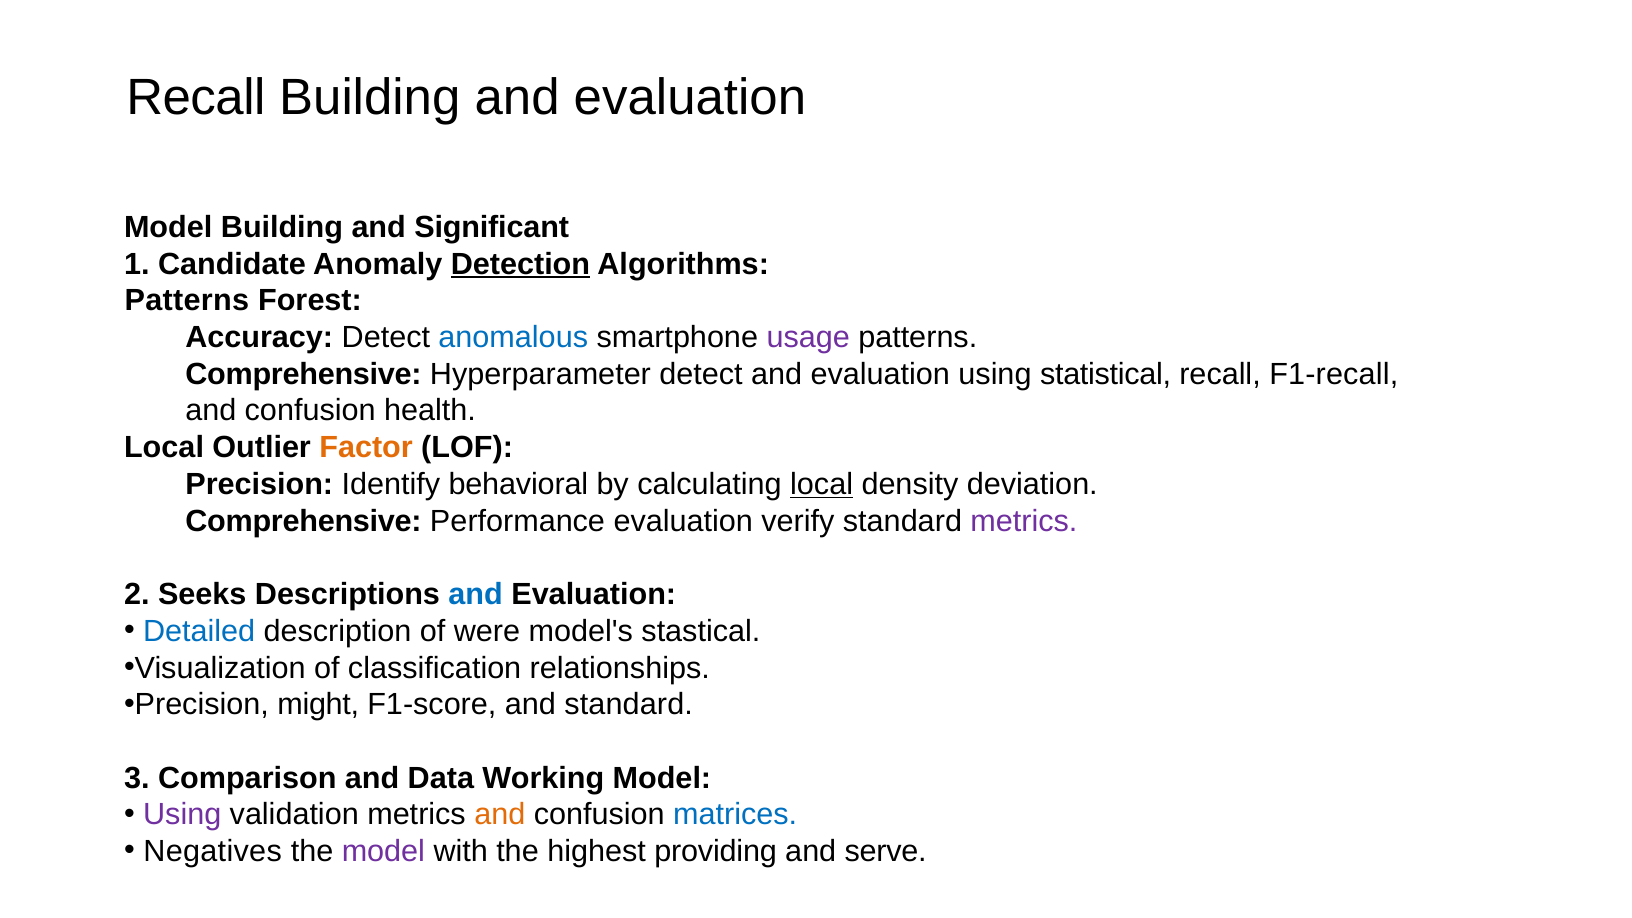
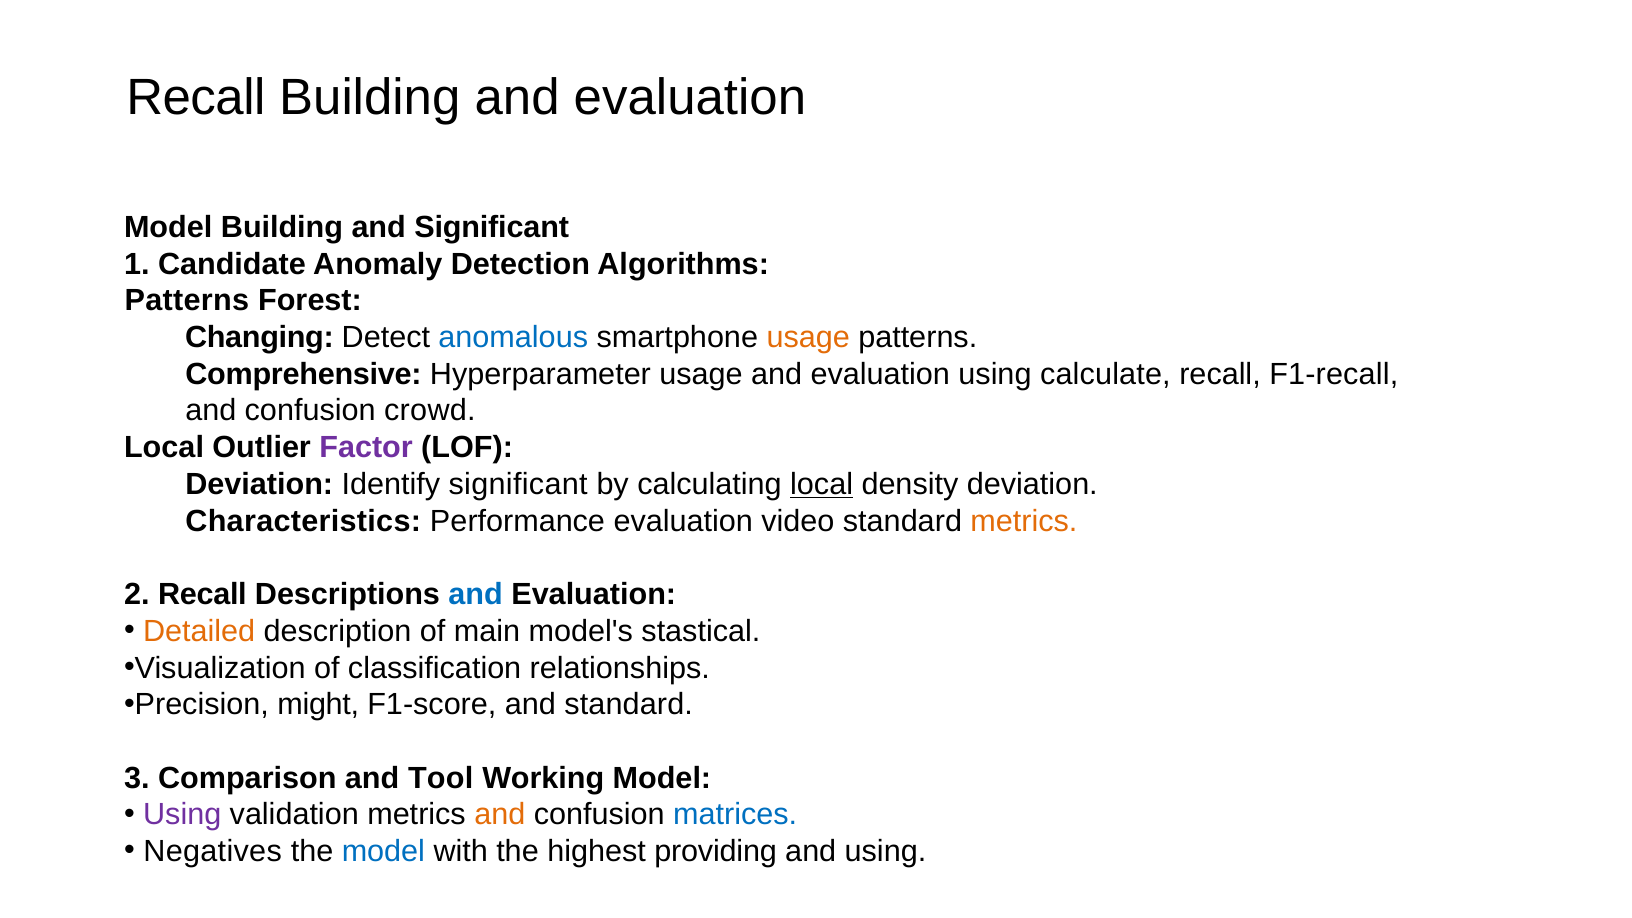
Detection underline: present -> none (520, 264)
Accuracy: Accuracy -> Changing (259, 337)
usage colour: purple -> orange (808, 337)
Hyperparameter detect: detect -> usage (701, 374)
statistical: statistical -> calculate (1105, 374)
health: health -> crowd (430, 411)
Factor colour: orange -> purple (366, 448)
Precision: Precision -> Deviation (259, 484)
Identify behavioral: behavioral -> significant (518, 484)
Comprehensive: Comprehensive -> Characteristics (303, 521)
verify: verify -> video (798, 521)
metrics colour: purple -> orange (1024, 521)
2 Seeks: Seeks -> Recall (202, 594)
Detailed colour: blue -> orange (199, 631)
were: were -> main (487, 631)
Data: Data -> Tool (441, 778)
model colour: purple -> blue (383, 852)
and serve: serve -> using (885, 852)
